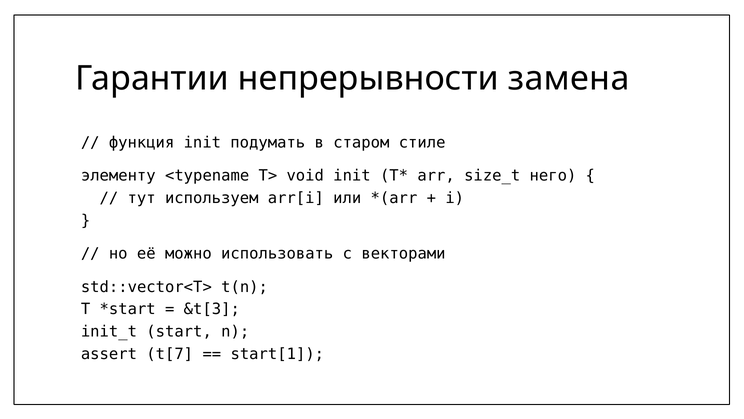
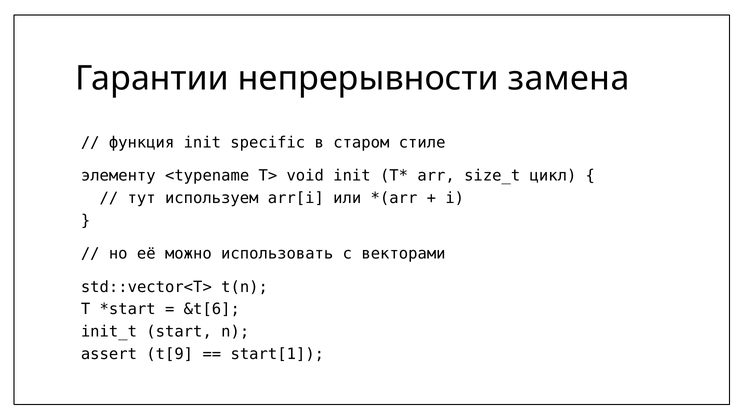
подумать: подумать -> specific (268, 142)
него: него -> цикл (553, 176)
&t[3: &t[3 -> &t[6 (212, 309)
t[7: t[7 -> t[9 (170, 354)
